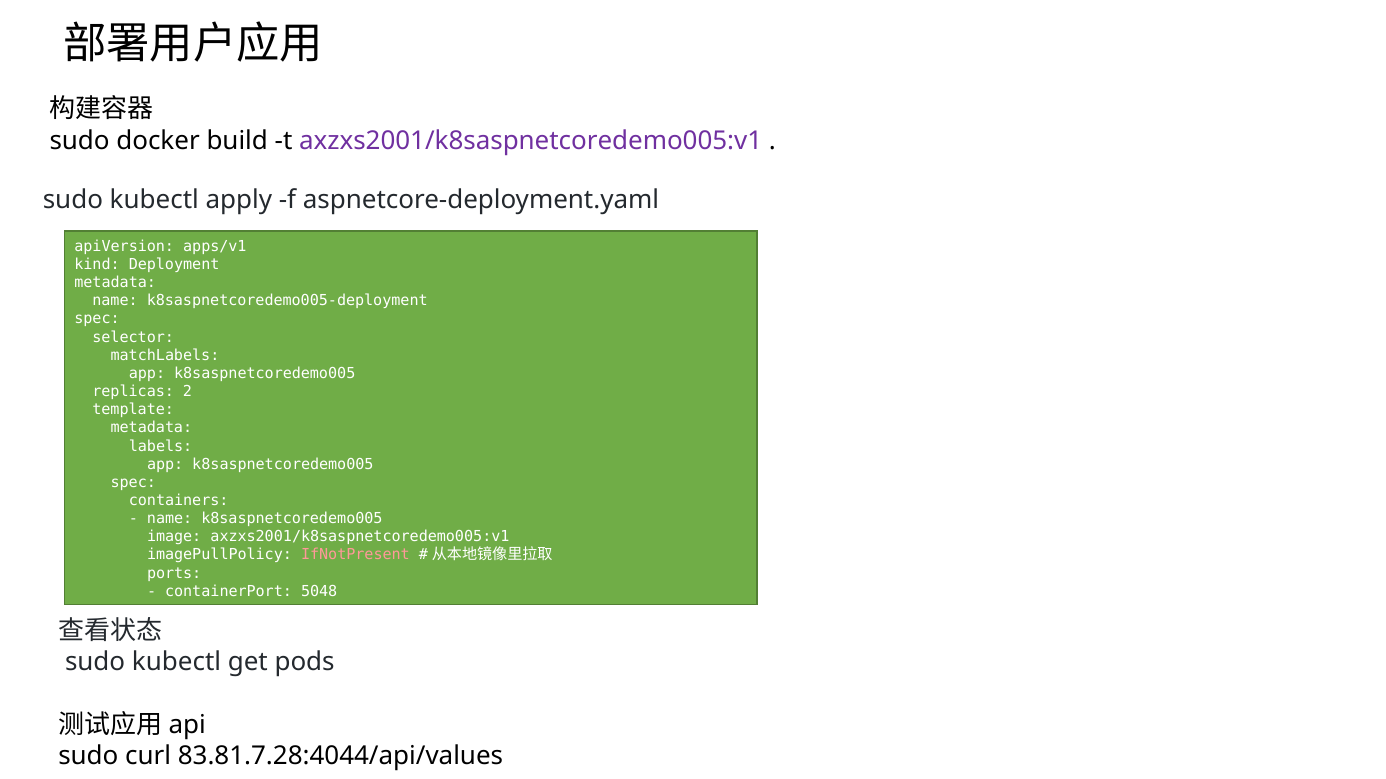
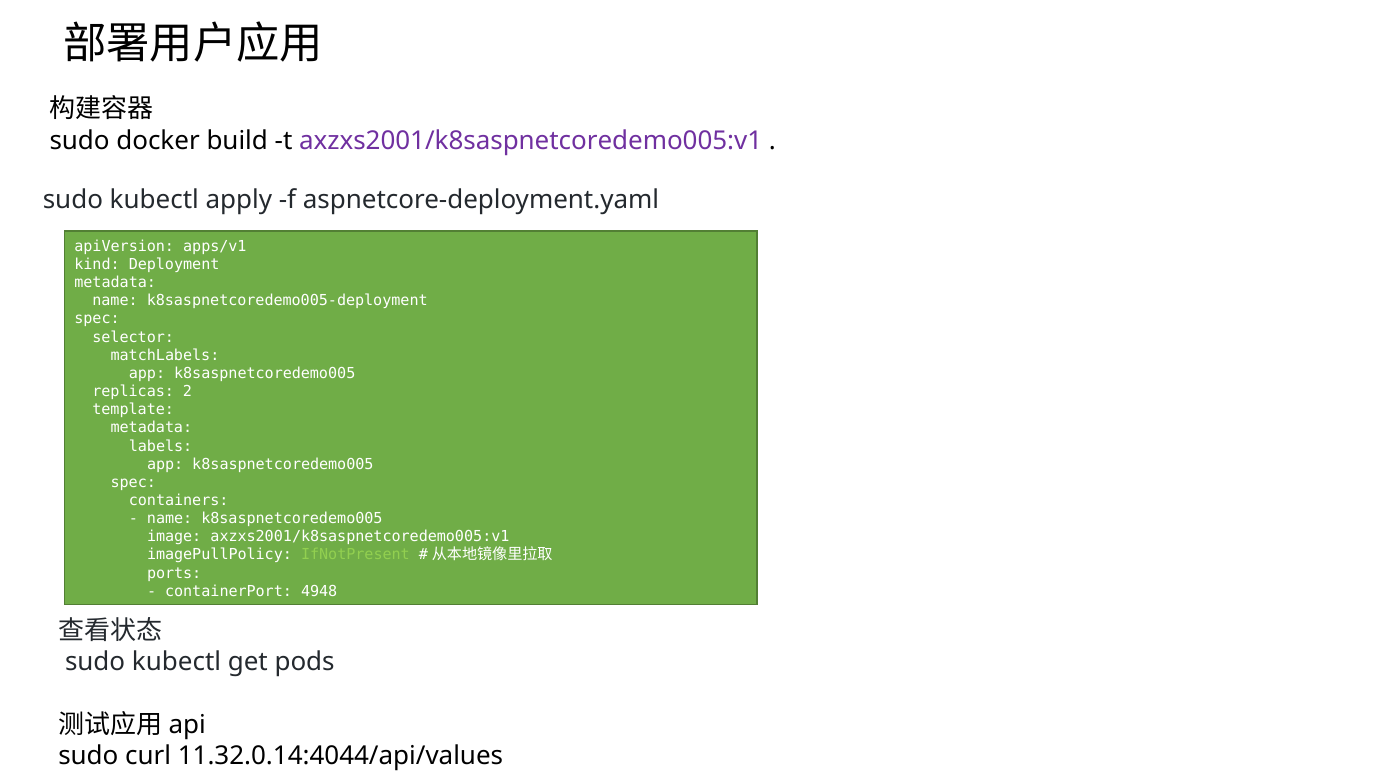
IfNotPresent colour: pink -> light green (355, 555)
5048: 5048 -> 4948 (319, 592)
83.81.7.28:4044/api/values: 83.81.7.28:4044/api/values -> 11.32.0.14:4044/api/values (340, 756)
